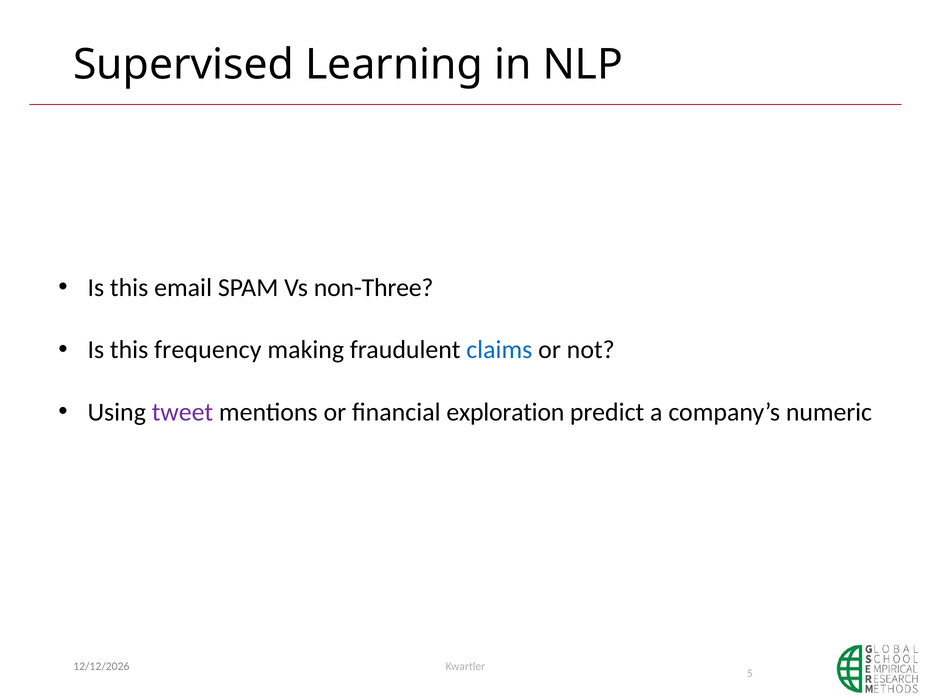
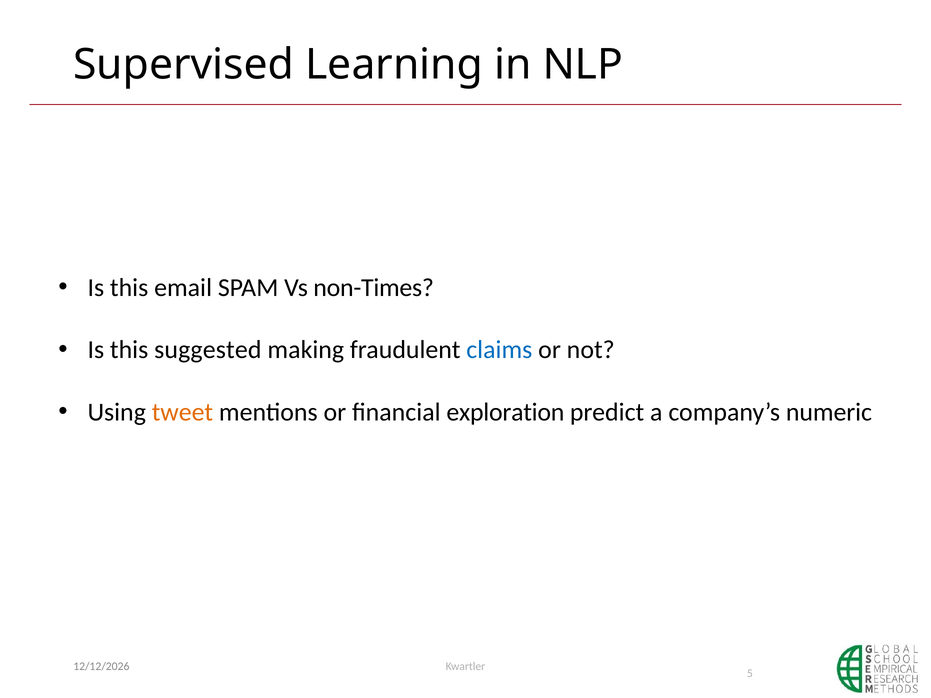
non-Three: non-Three -> non-Times (374, 288)
frequency: frequency -> suggested (208, 350)
tweet colour: purple -> orange (182, 412)
